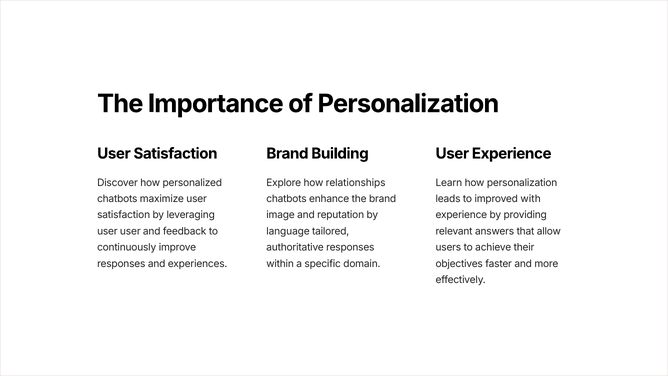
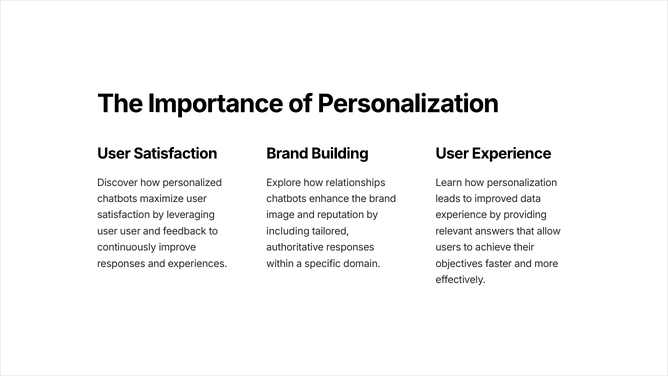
with: with -> data (531, 199)
language: language -> including (288, 231)
